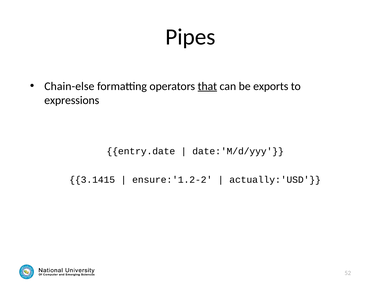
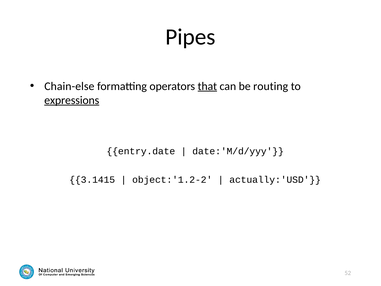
exports: exports -> routing (271, 86)
expressions underline: none -> present (72, 100)
ensure:'1.2-2: ensure:'1.2-2 -> object:'1.2-2 (172, 180)
